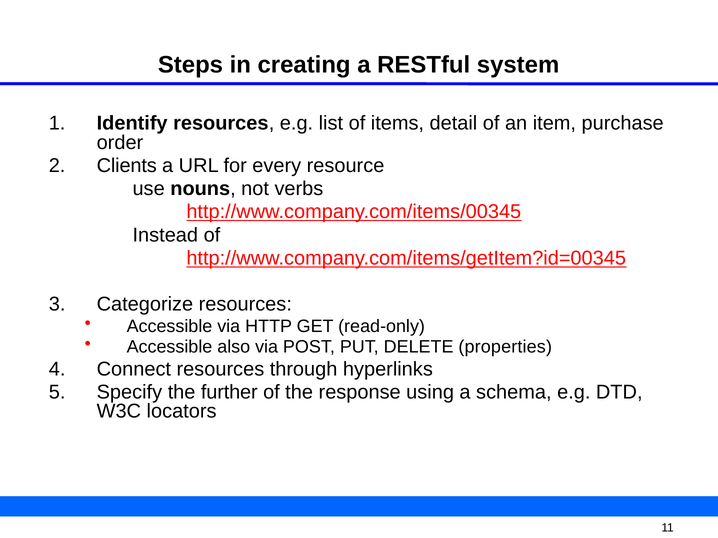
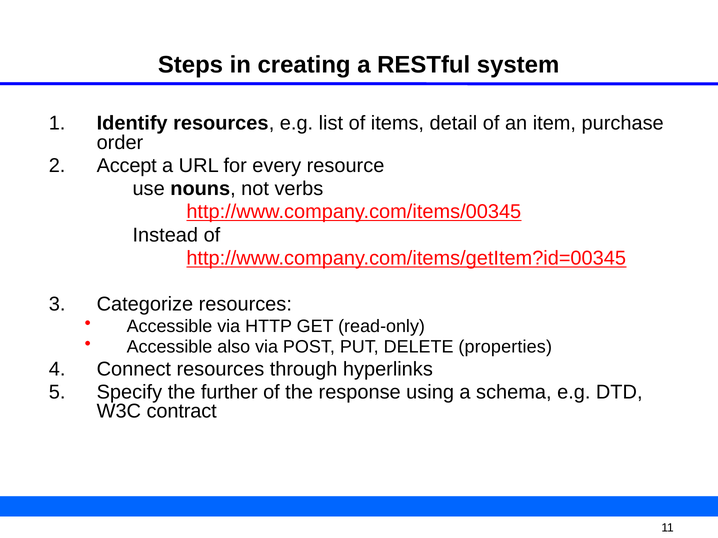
Clients: Clients -> Accept (127, 166)
locators: locators -> contract (182, 412)
